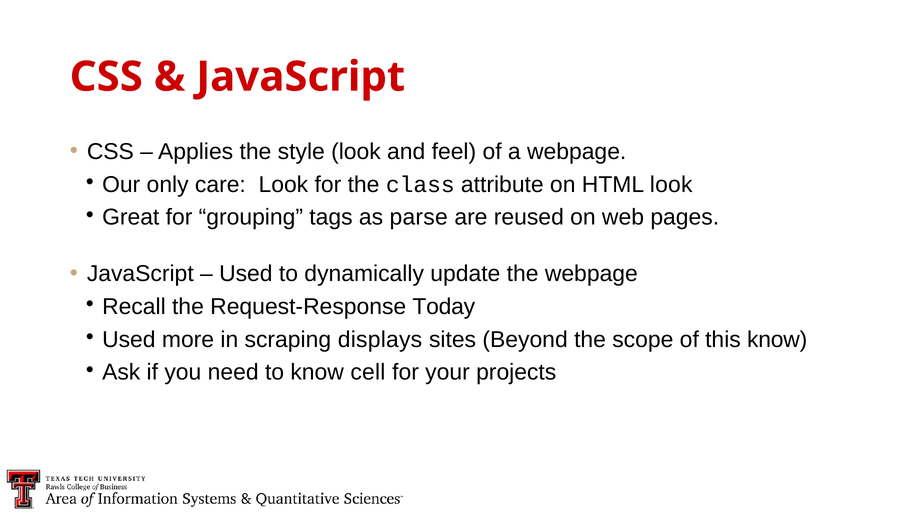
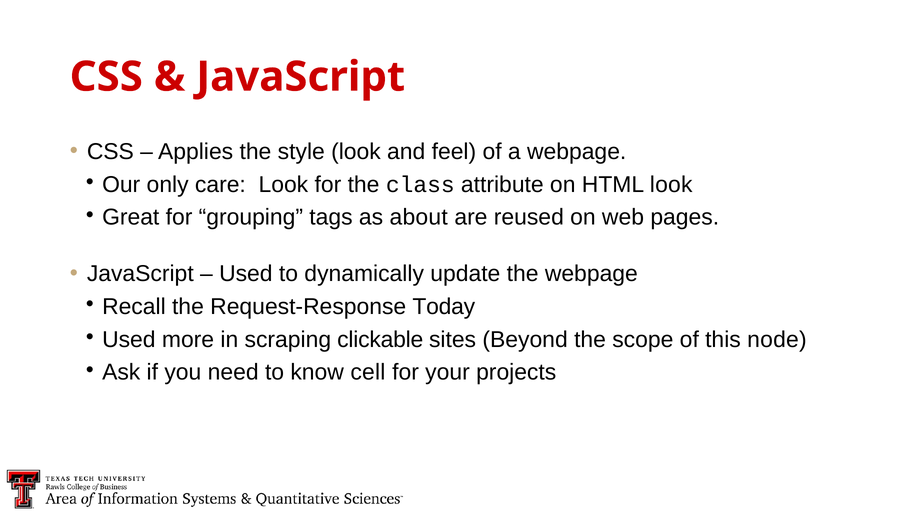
parse: parse -> about (419, 217)
displays: displays -> clickable (380, 340)
this know: know -> node (777, 340)
